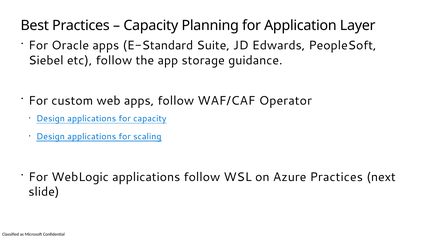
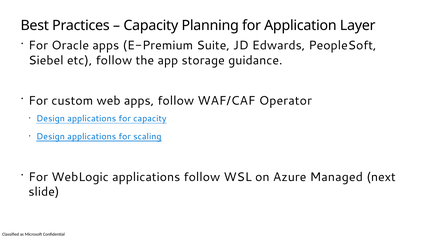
E-Standard: E-Standard -> E-Premium (158, 46)
Azure Practices: Practices -> Managed (336, 177)
